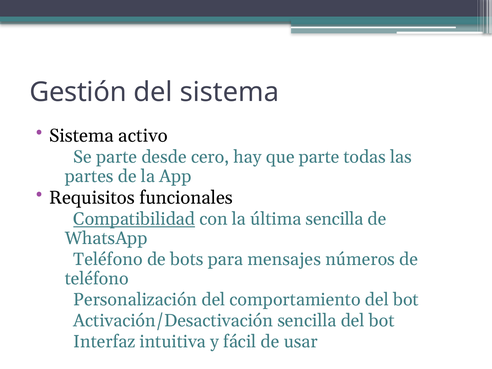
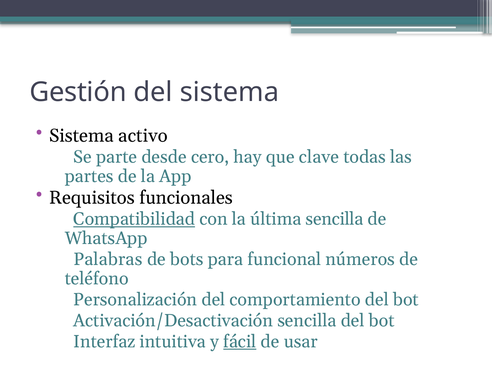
que parte: parte -> clave (319, 157)
Teléfono: Teléfono -> Palabras (108, 259)
mensajes: mensajes -> funcional (284, 259)
fácil underline: none -> present (240, 342)
